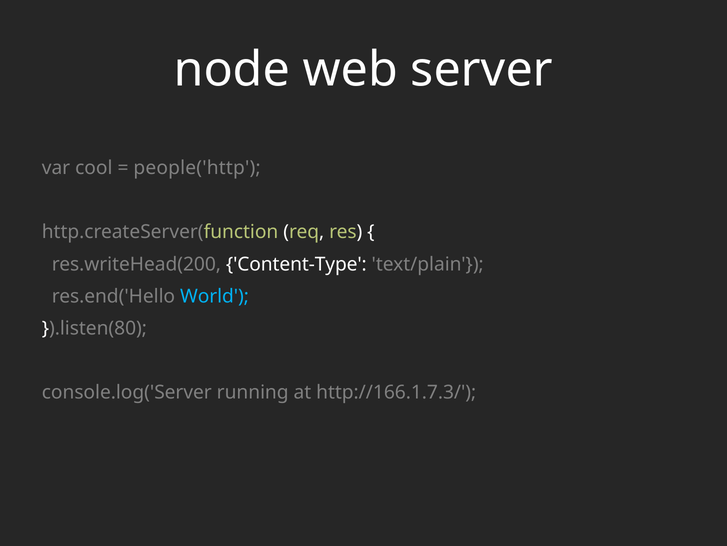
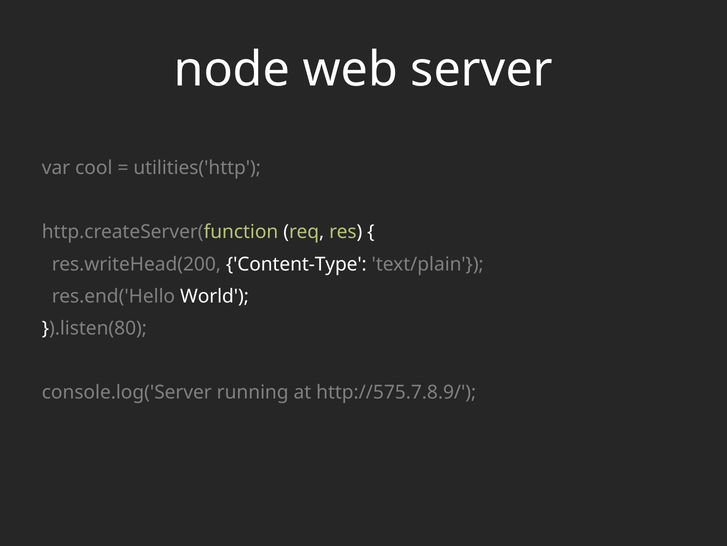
people('http: people('http -> utilities('http (197, 168)
World colour: light blue -> white (214, 296)
http://166.1.7.3/: http://166.1.7.3/ -> http://575.7.8.9/ (396, 392)
